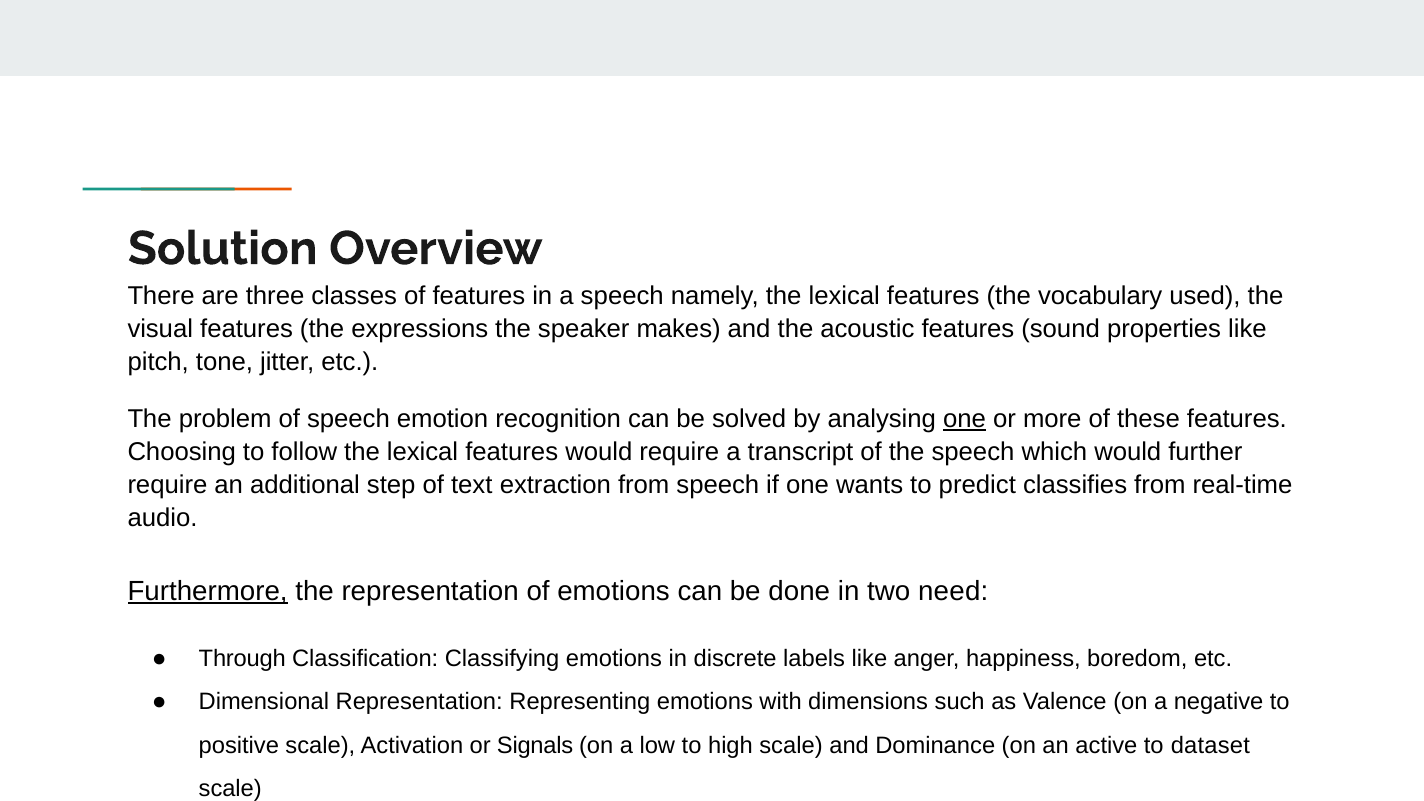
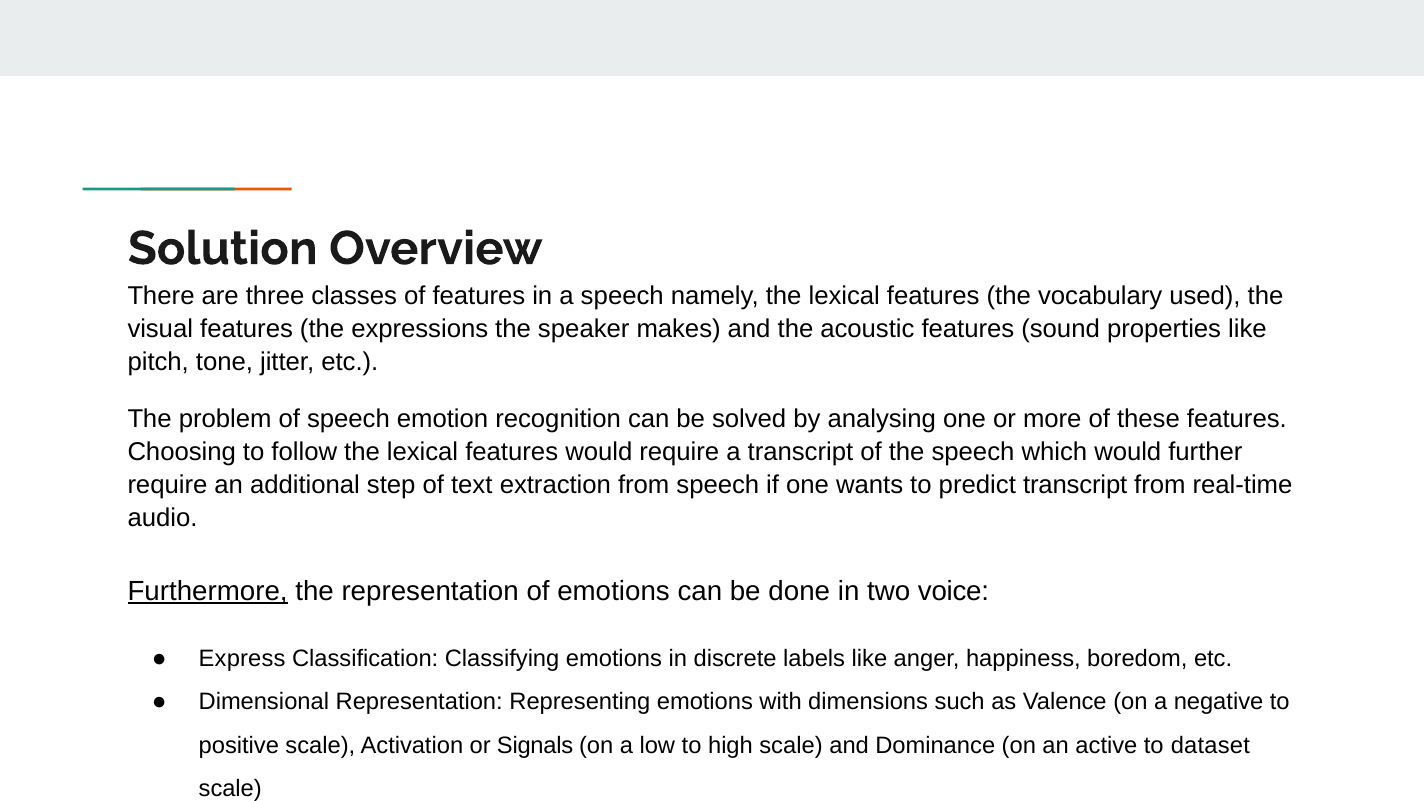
one underline: present -> none (965, 419)
predict classifies: classifies -> transcript (1075, 485)
need: need -> voice (953, 591)
Through: Through -> Express (242, 659)
